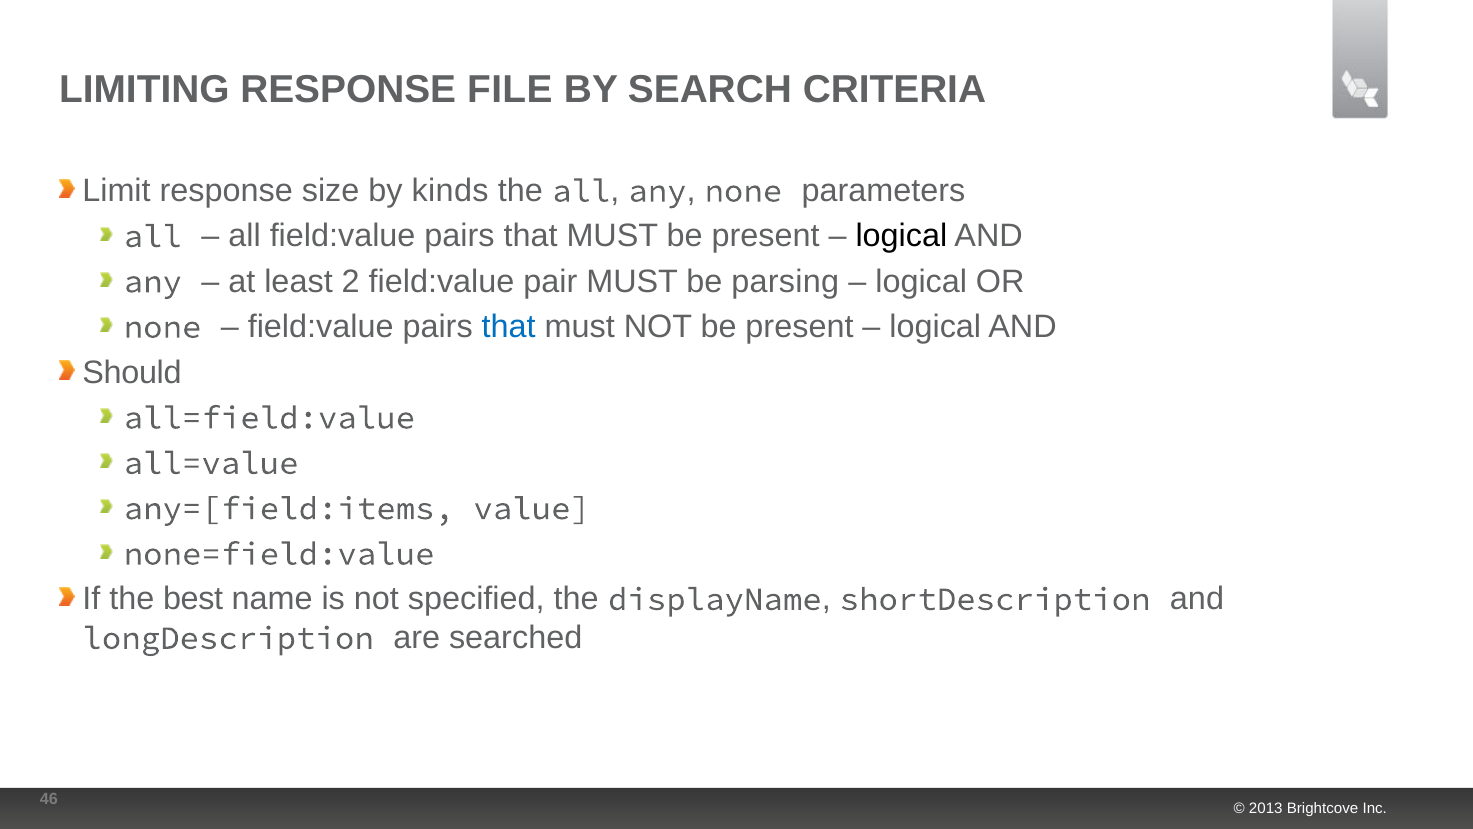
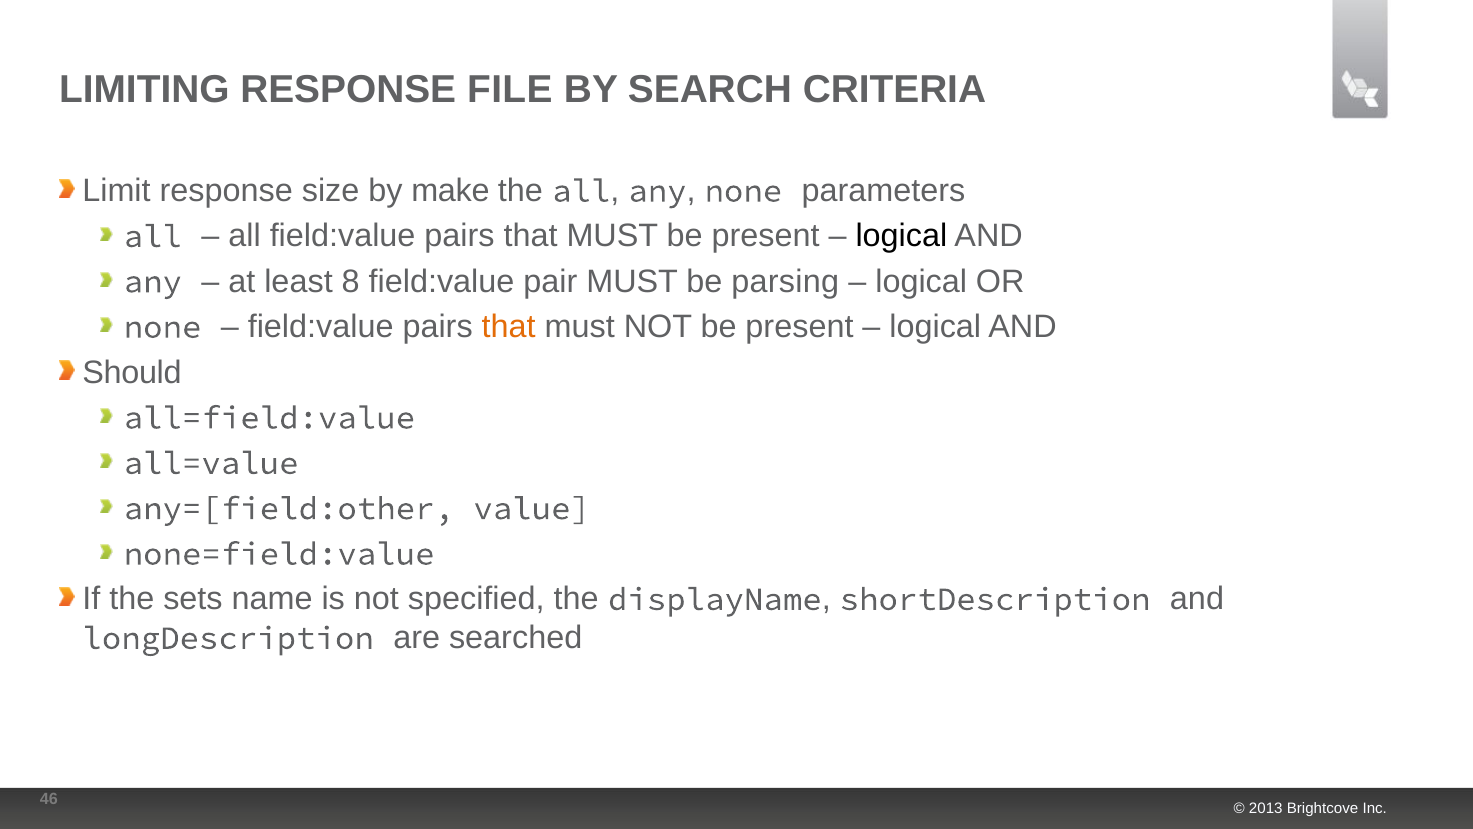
kinds: kinds -> make (450, 191)
2: 2 -> 8 (351, 281)
that colour: blue -> orange (509, 327)
any=[field:items: any=[field:items -> any=[field:other (289, 508)
best: best -> sets (193, 599)
